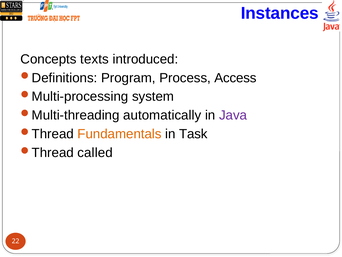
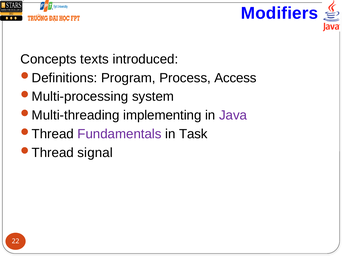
Instances: Instances -> Modifiers (280, 13)
automatically: automatically -> implementing (162, 115)
Fundamentals colour: orange -> purple (119, 134)
called: called -> signal (95, 152)
